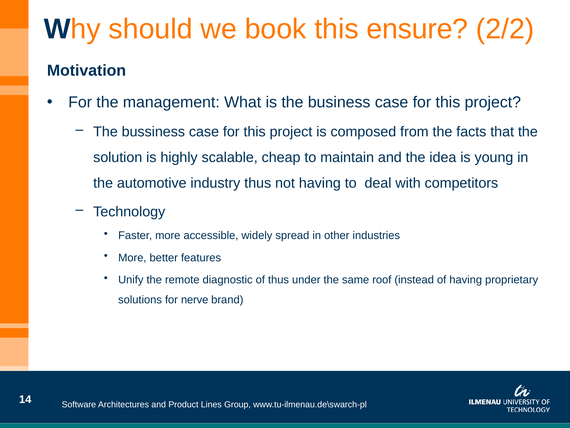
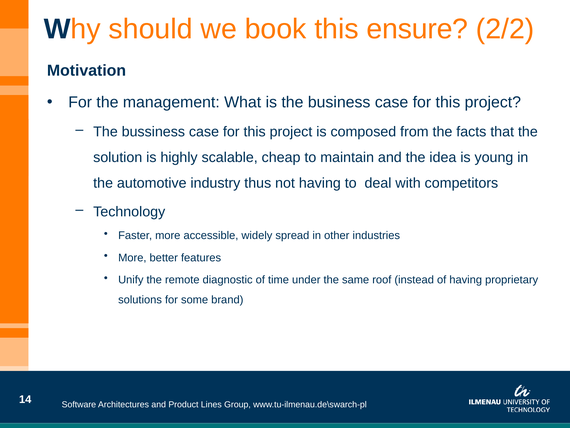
of thus: thus -> time (278, 280)
nerve: nerve -> some (195, 300)
